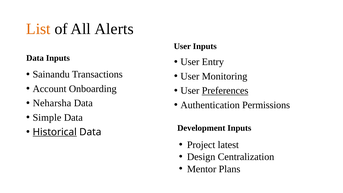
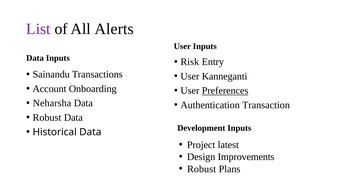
List colour: orange -> purple (38, 29)
User: User -> Risk (190, 62)
Monitoring: Monitoring -> Kanneganti (225, 76)
Permissions: Permissions -> Transaction (266, 105)
Simple: Simple -> Robust (47, 118)
Historical underline: present -> none (55, 132)
Centralization: Centralization -> Improvements (246, 157)
Mentor: Mentor -> Robust (202, 169)
